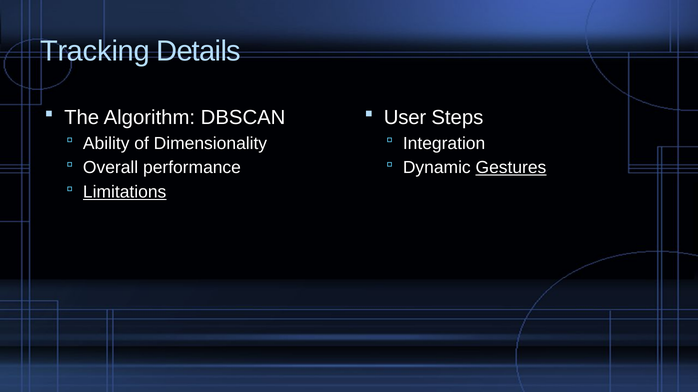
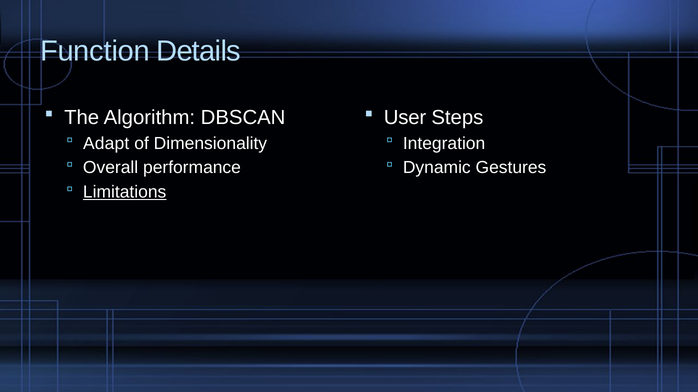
Tracking: Tracking -> Function (95, 51)
Ability: Ability -> Adapt (106, 144)
Gestures underline: present -> none (511, 168)
